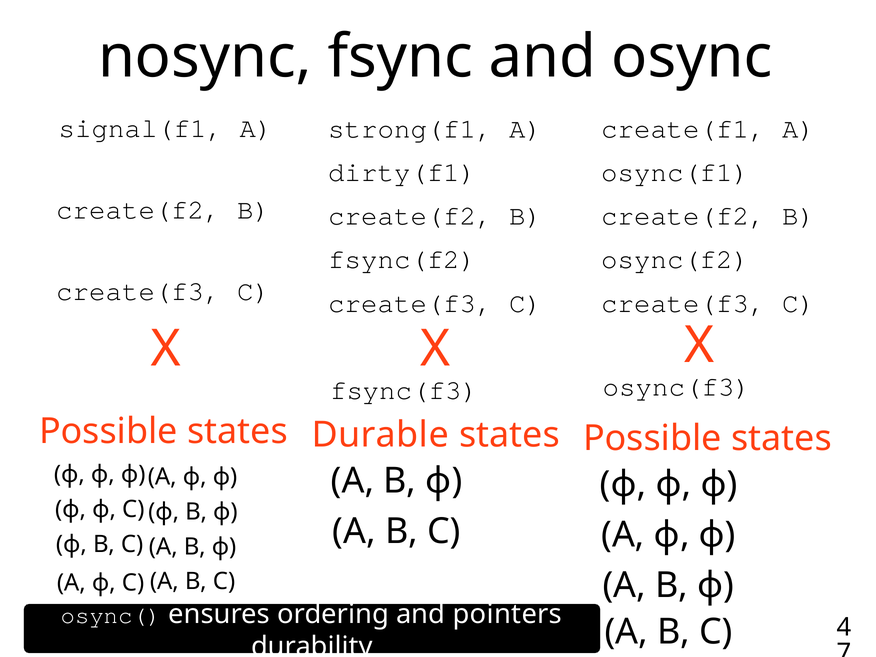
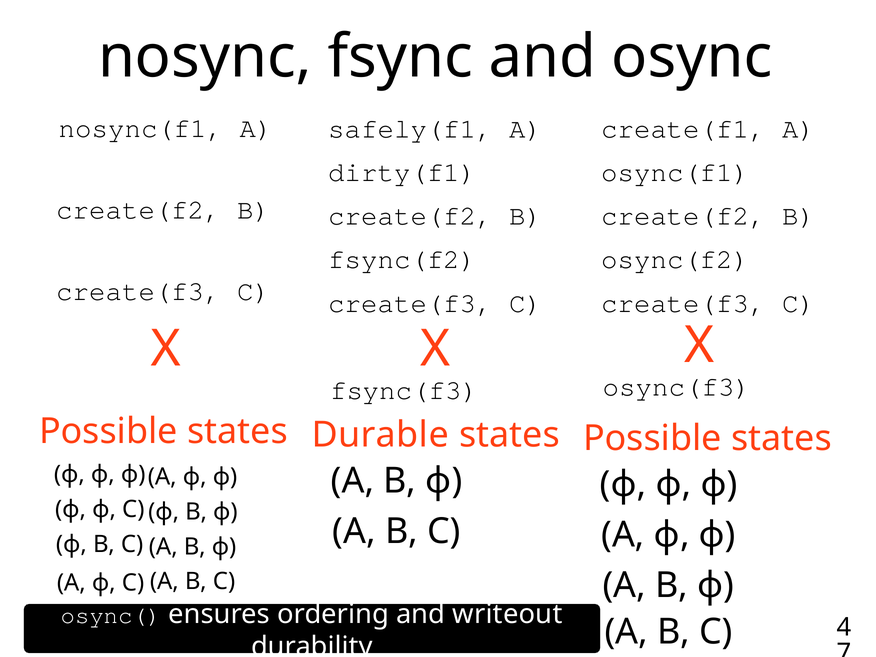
signal(f1: signal(f1 -> nosync(f1 (141, 128)
strong(f1: strong(f1 -> safely(f1 (411, 129)
pointers: pointers -> writeout (507, 614)
